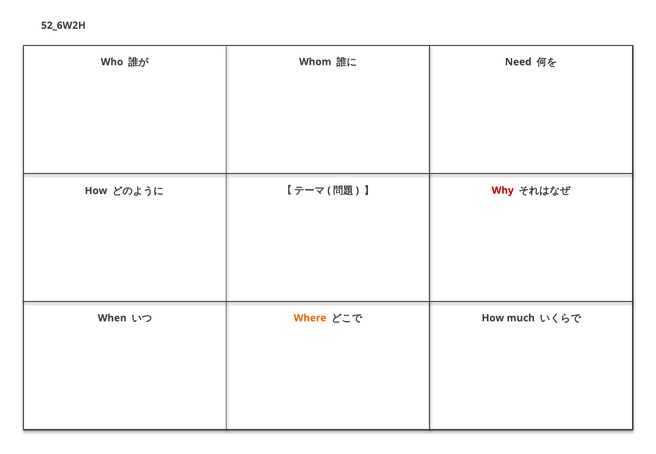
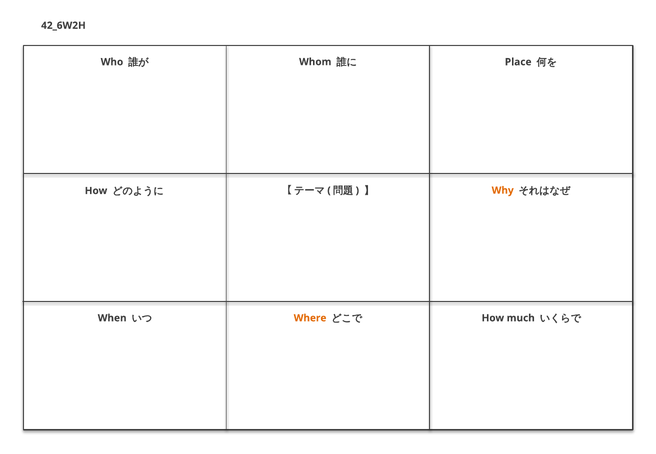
52_6W2H: 52_6W2H -> 42_6W2H (63, 26)
Need: Need -> Place (518, 62)
Why colour: red -> orange (503, 190)
